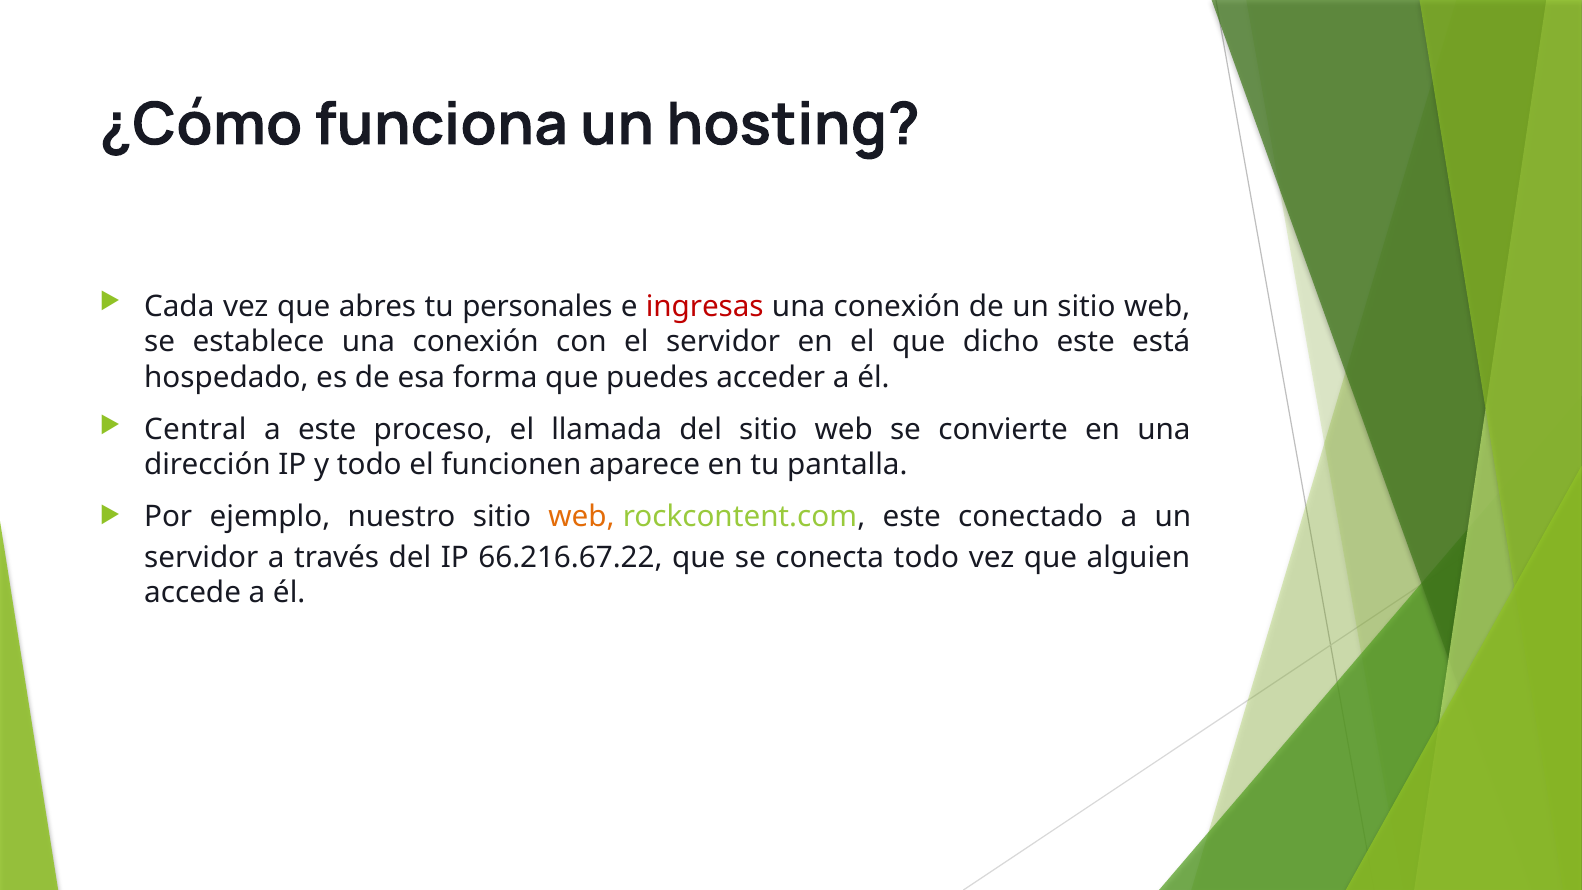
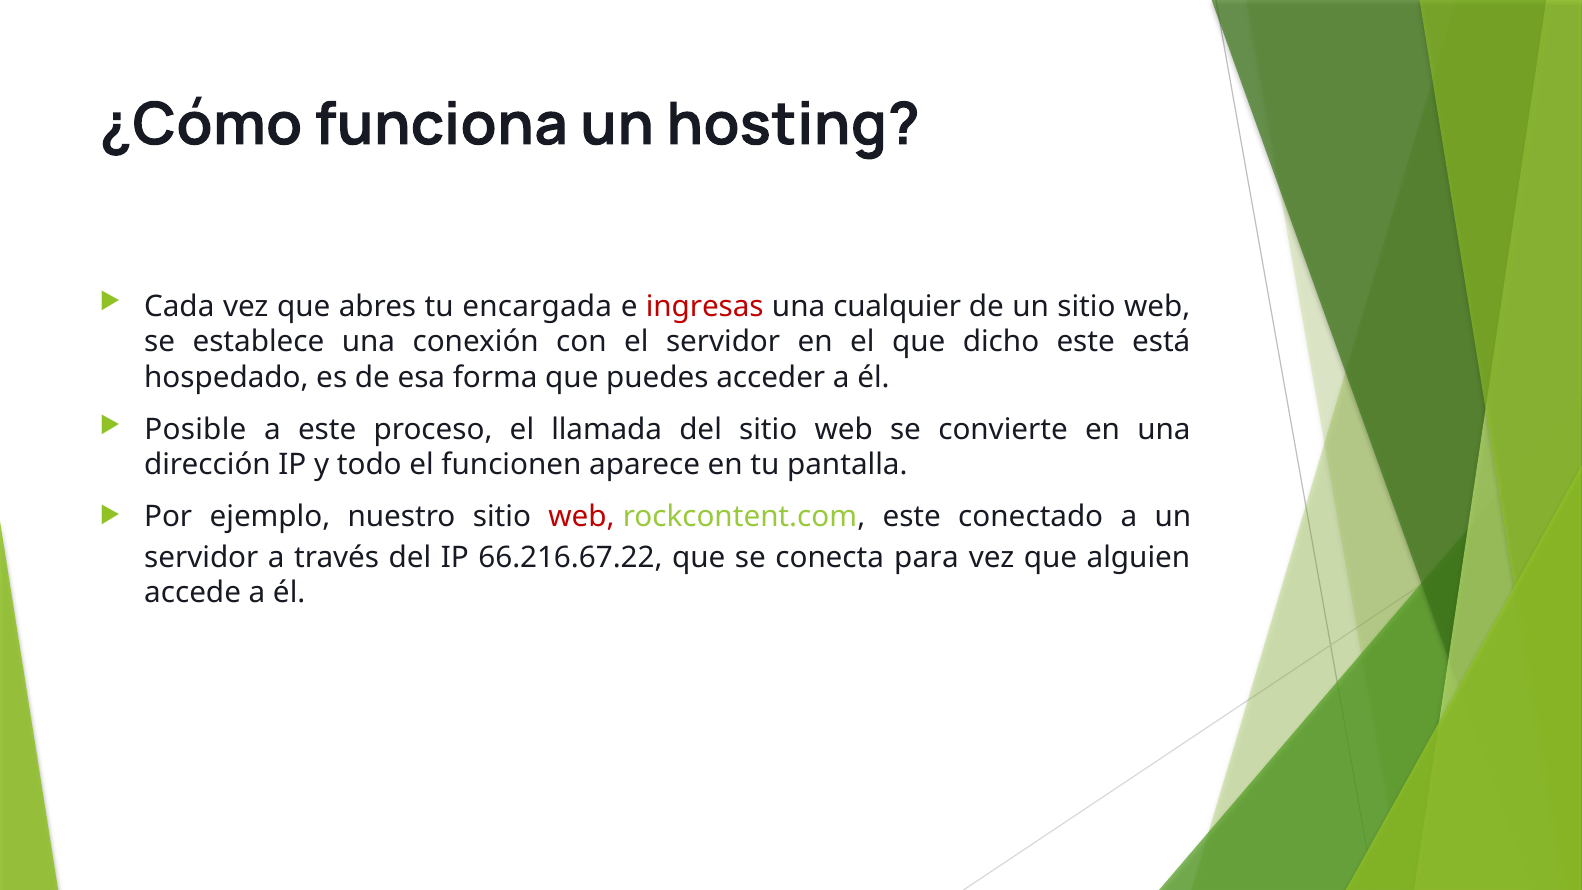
personales: personales -> encargada (537, 306)
conexión: conexión -> cualquier (897, 306)
Central: Central -> Posible (195, 429)
web colour: orange -> red (581, 517)
conecta todo: todo -> para (926, 557)
